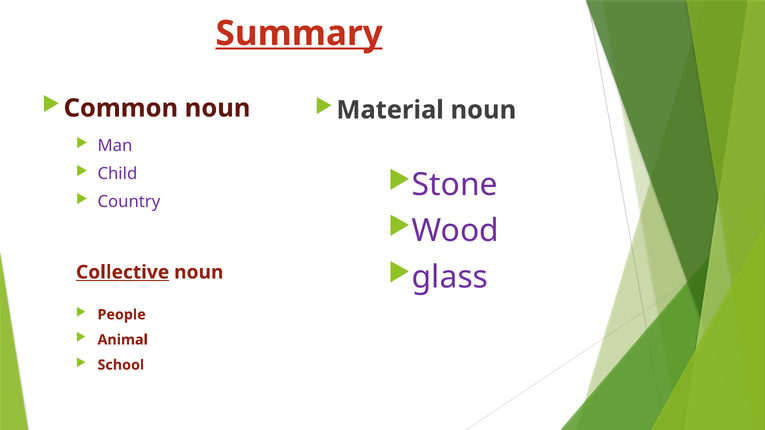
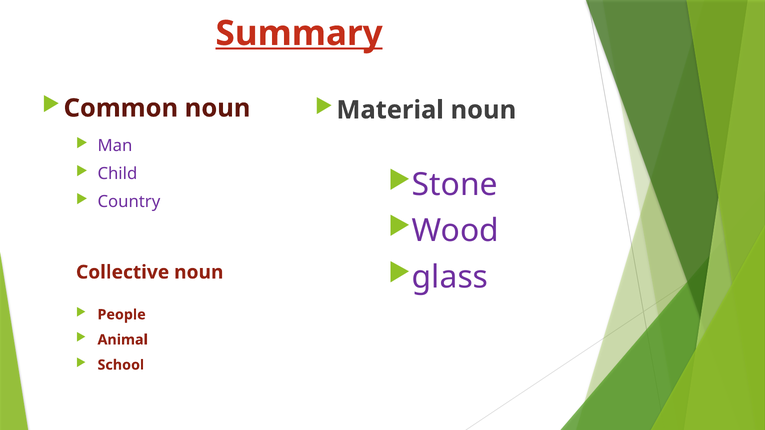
Collective underline: present -> none (123, 272)
